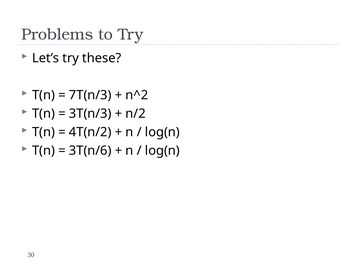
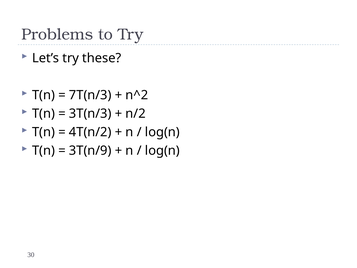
3T(n/6: 3T(n/6 -> 3T(n/9 (90, 150)
